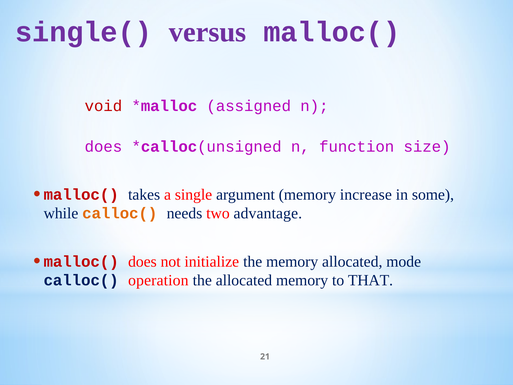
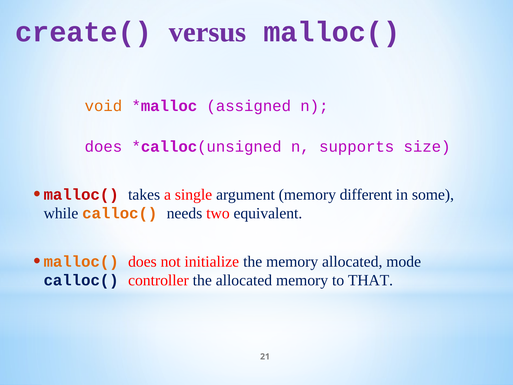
single(: single( -> create( (84, 32)
void colour: red -> orange (103, 106)
function: function -> supports (357, 146)
increase: increase -> different (366, 195)
advantage: advantage -> equivalent (268, 213)
malloc( colour: red -> orange (81, 261)
operation: operation -> controller (158, 280)
